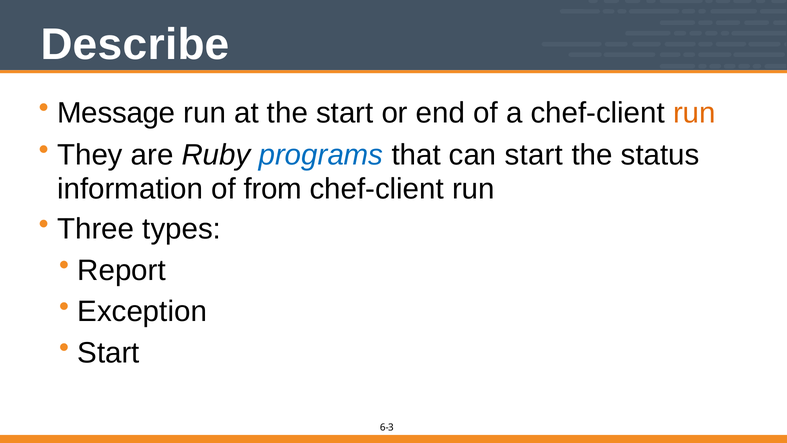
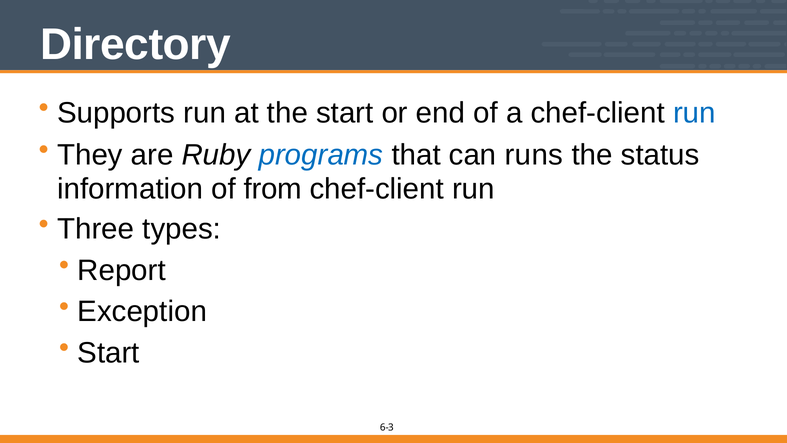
Describe: Describe -> Directory (135, 44)
Message: Message -> Supports (116, 113)
run colour: orange -> blue (694, 113)
can start: start -> runs (534, 155)
